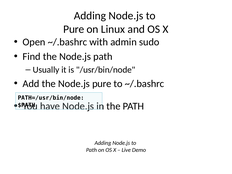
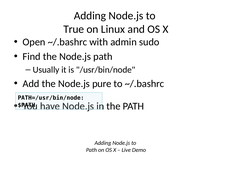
Pure: Pure -> True (74, 29)
